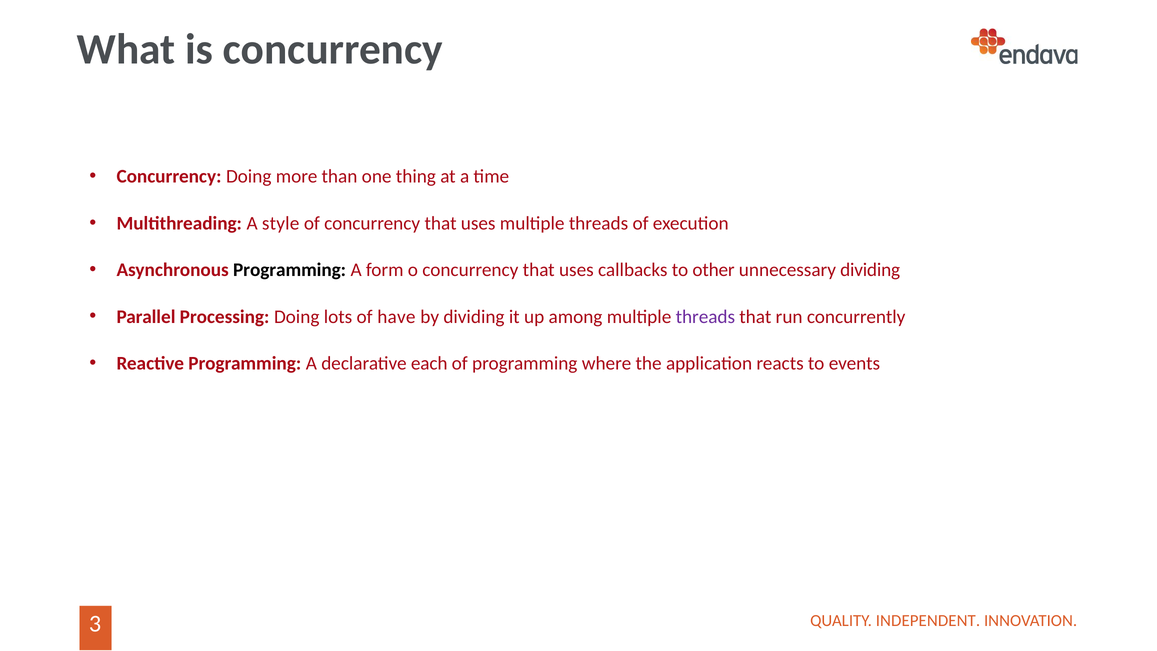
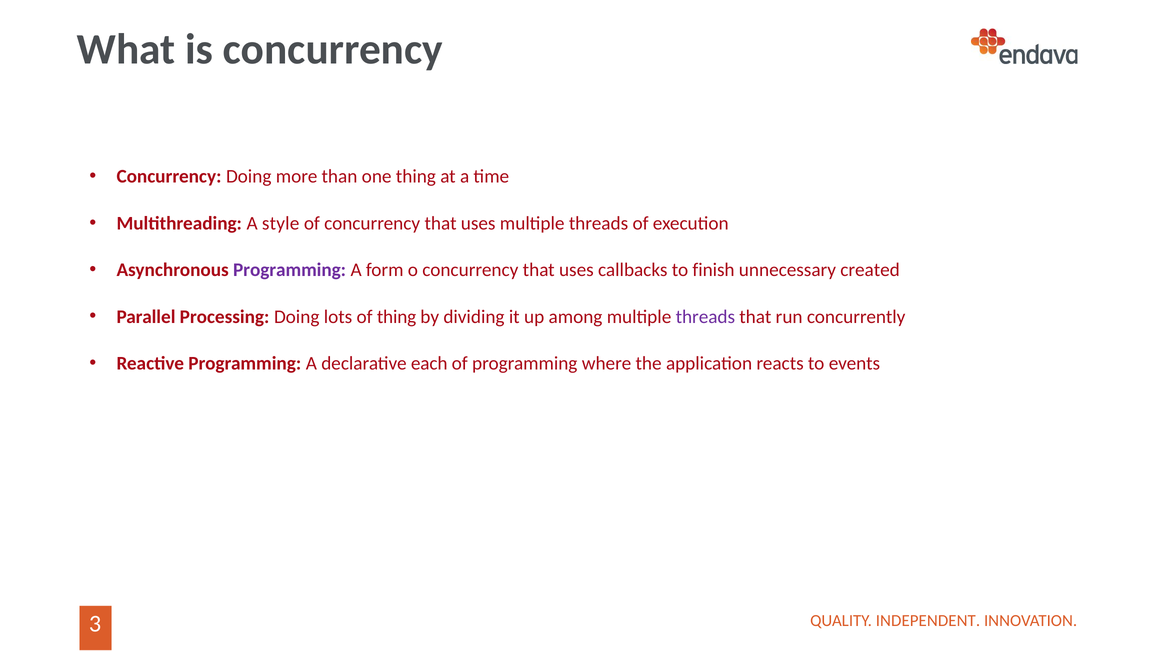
Programming colour: black -> purple (290, 270)
other: other -> finish (714, 270)
unnecessary dividing: dividing -> created (870, 270)
of have: have -> thing (397, 317)
